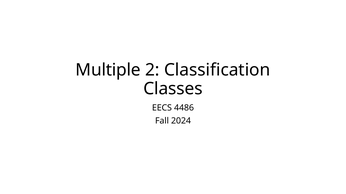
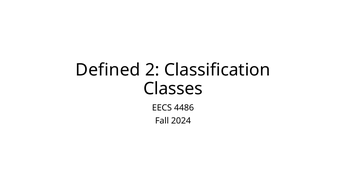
Multiple: Multiple -> Defined (108, 70)
